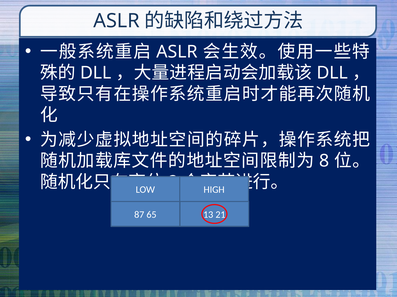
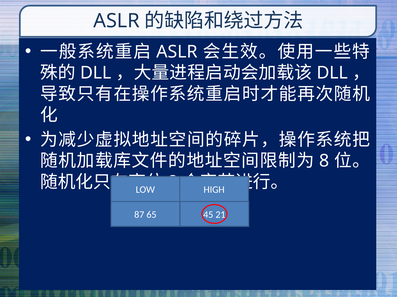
13: 13 -> 45 (208, 215)
